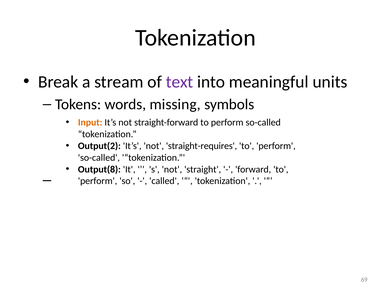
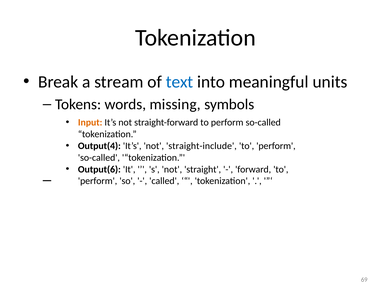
text colour: purple -> blue (180, 82)
Output(2: Output(2 -> Output(4 (99, 146)
straight-requires: straight-requires -> straight-include (201, 146)
Output(8: Output(8 -> Output(6 (99, 169)
